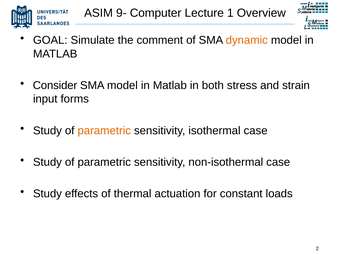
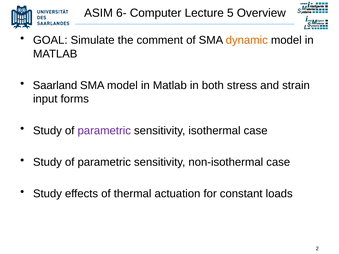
9-: 9- -> 6- (121, 13)
1: 1 -> 5 (230, 13)
Consider: Consider -> Saarland (55, 86)
parametric colour: orange -> purple (104, 131)
